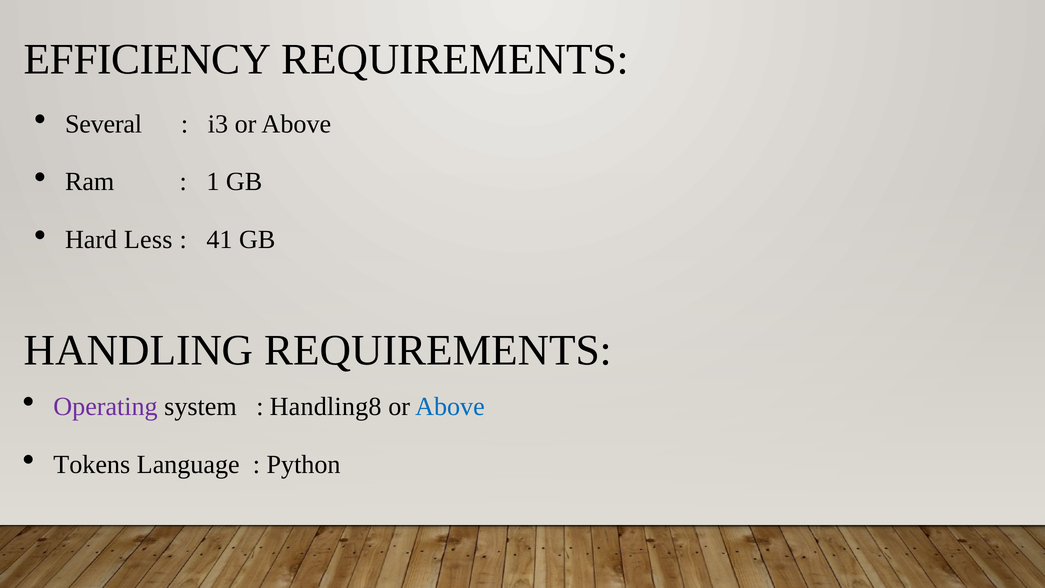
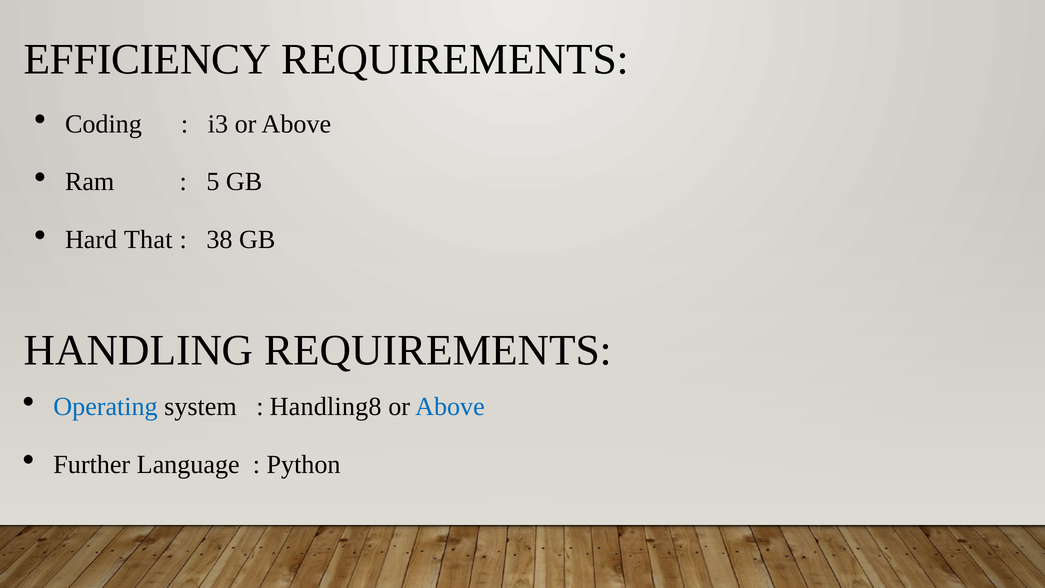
Several: Several -> Coding (103, 124)
1: 1 -> 5 (213, 182)
Less: Less -> That (148, 240)
41: 41 -> 38 (219, 240)
Operating colour: purple -> blue (106, 406)
Tokens: Tokens -> Further (92, 464)
